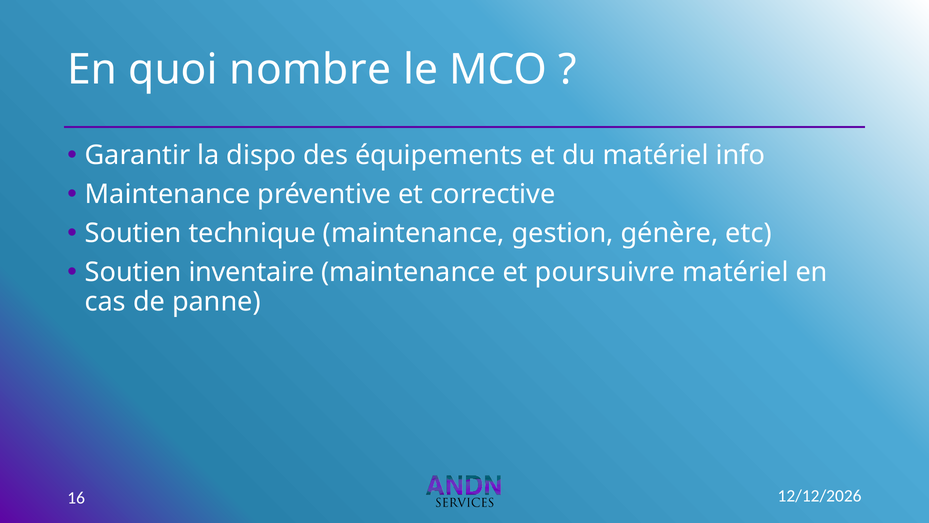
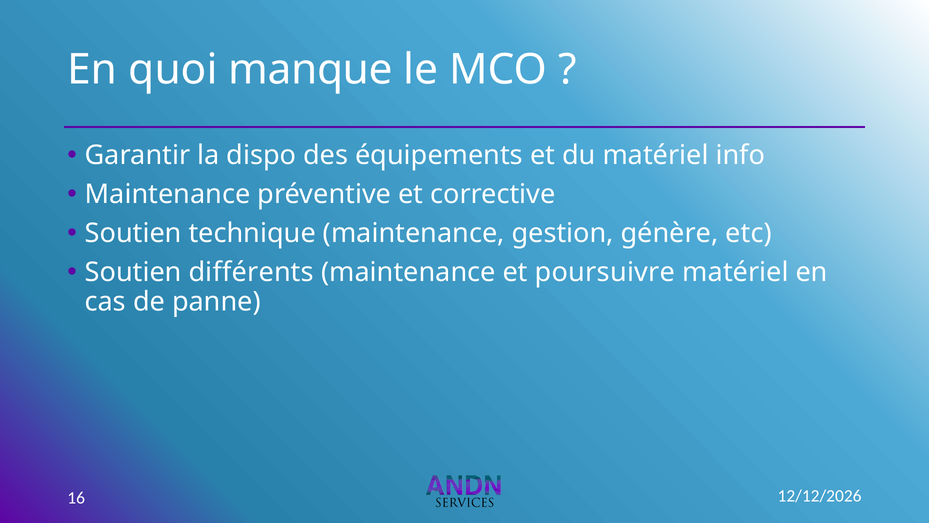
nombre: nombre -> manque (311, 70)
inventaire: inventaire -> différents (251, 272)
